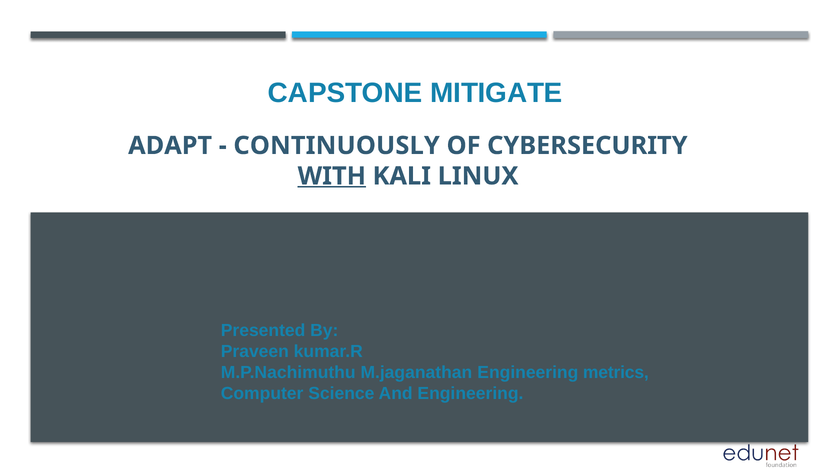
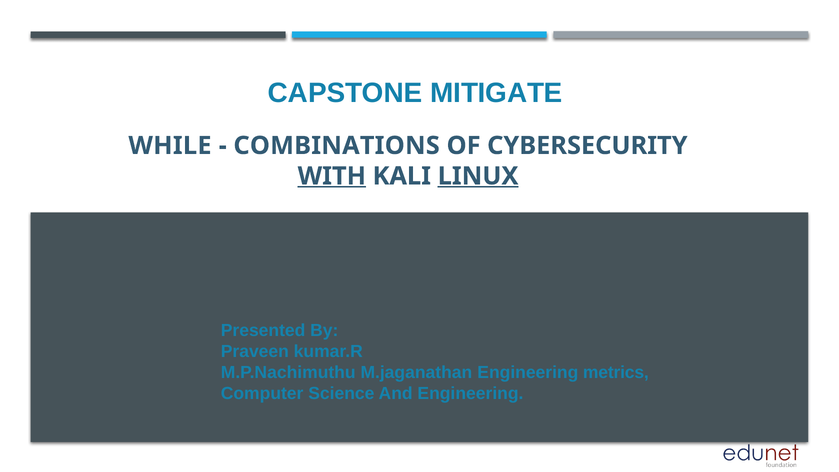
ADAPT: ADAPT -> WHILE (170, 146)
CONTINUOUSLY: CONTINUOUSLY -> COMBINATIONS (337, 146)
LINUX underline: none -> present (478, 176)
